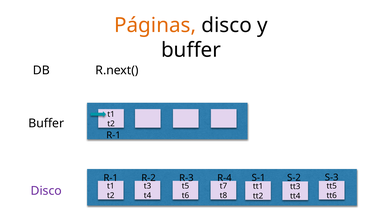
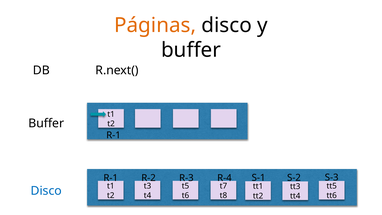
Disco colour: purple -> blue (46, 191)
